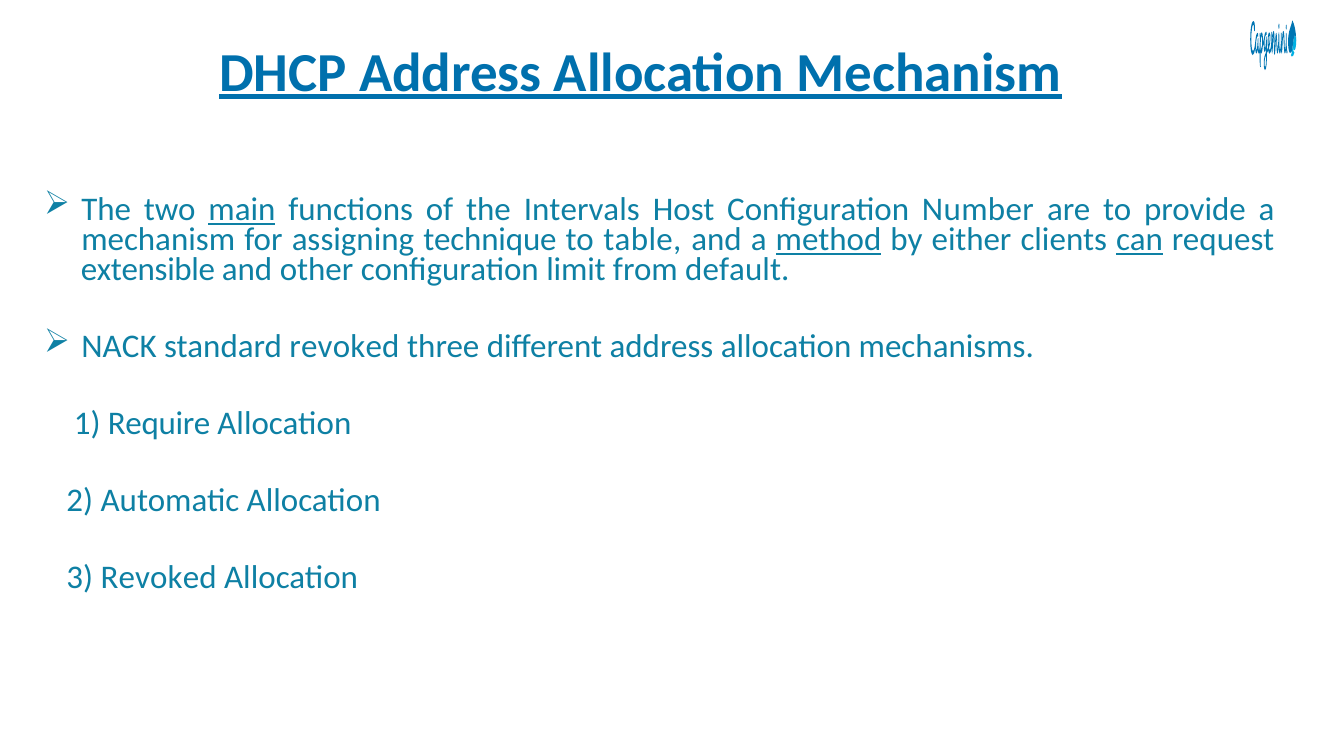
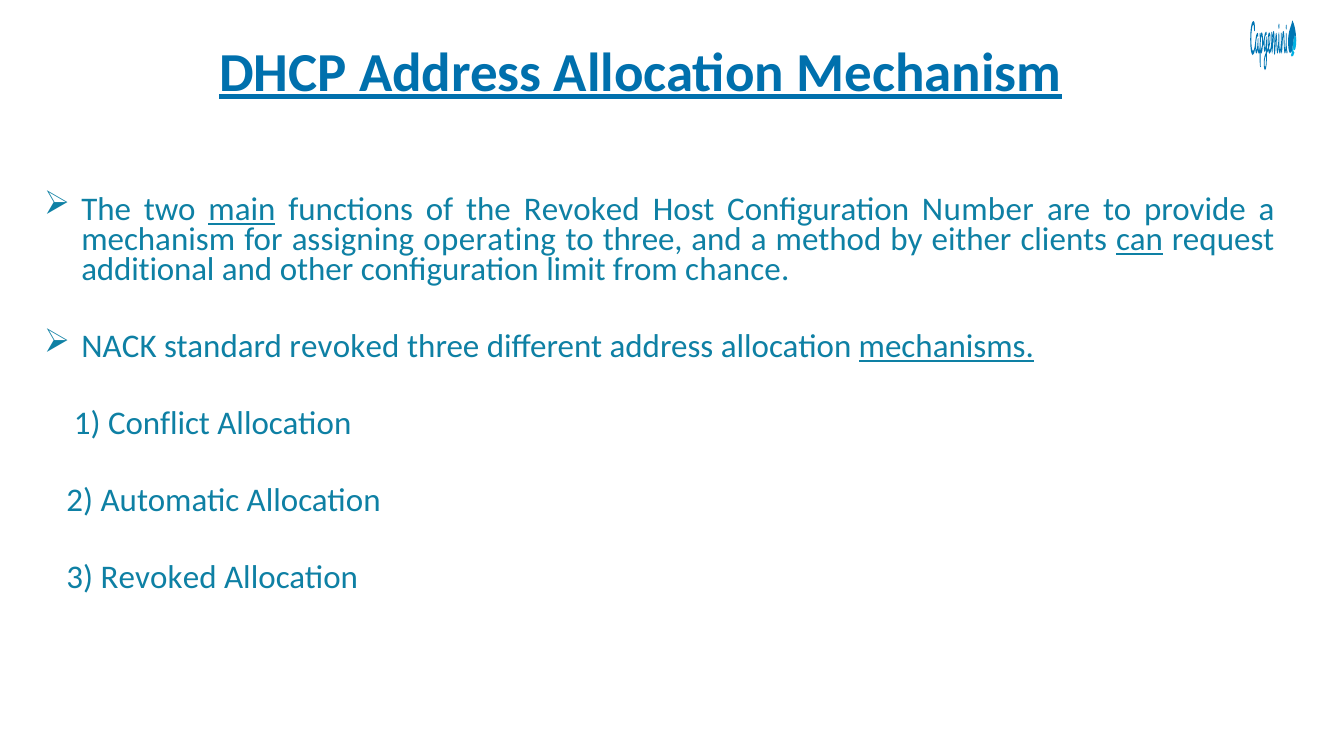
the Intervals: Intervals -> Revoked (582, 210)
technique: technique -> operating (490, 240)
to table: table -> three (643, 240)
method underline: present -> none (829, 240)
extensible: extensible -> additional (148, 270)
default: default -> chance (737, 270)
mechanisms underline: none -> present (946, 347)
Require: Require -> Conflict (159, 424)
